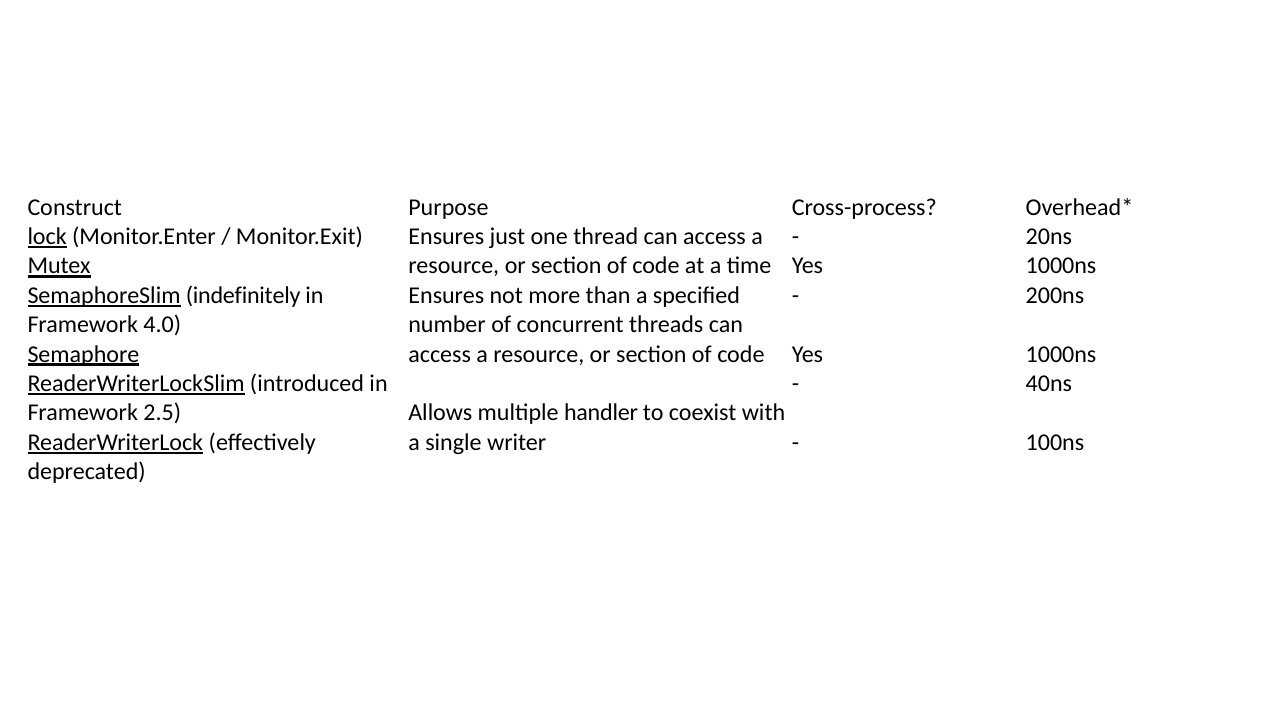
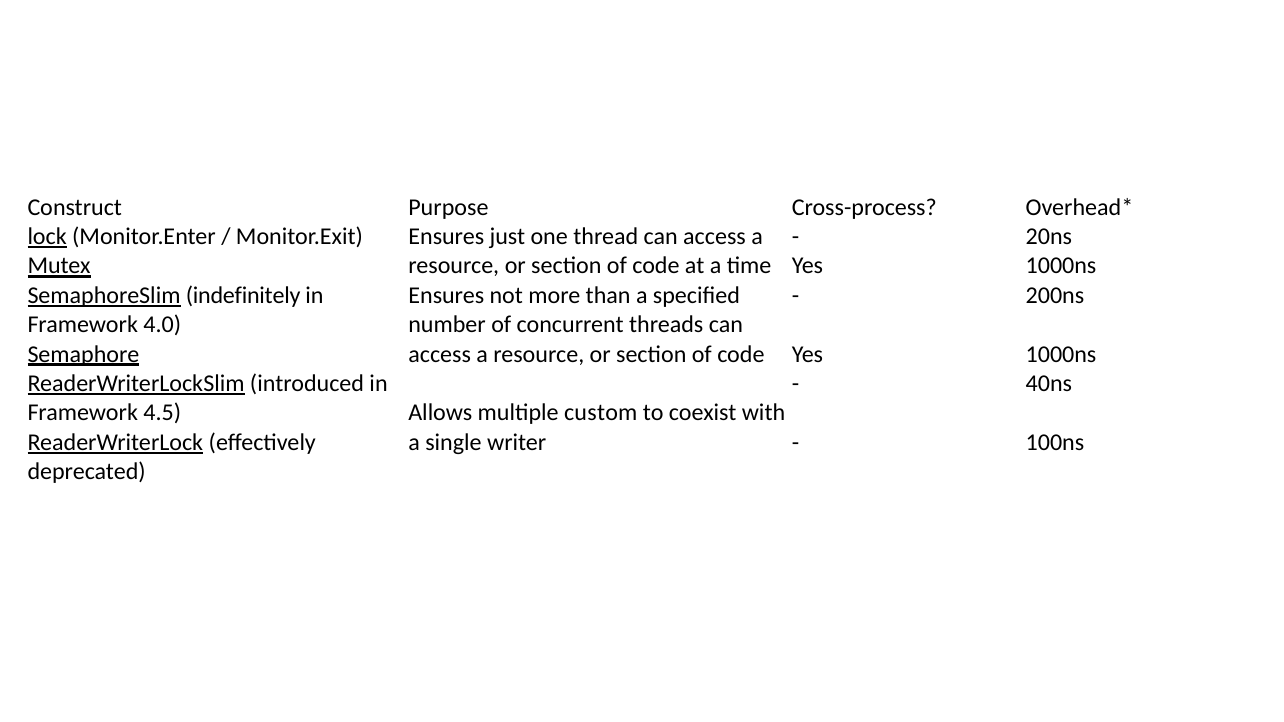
2.5: 2.5 -> 4.5 (162, 413)
handler: handler -> custom (601, 413)
